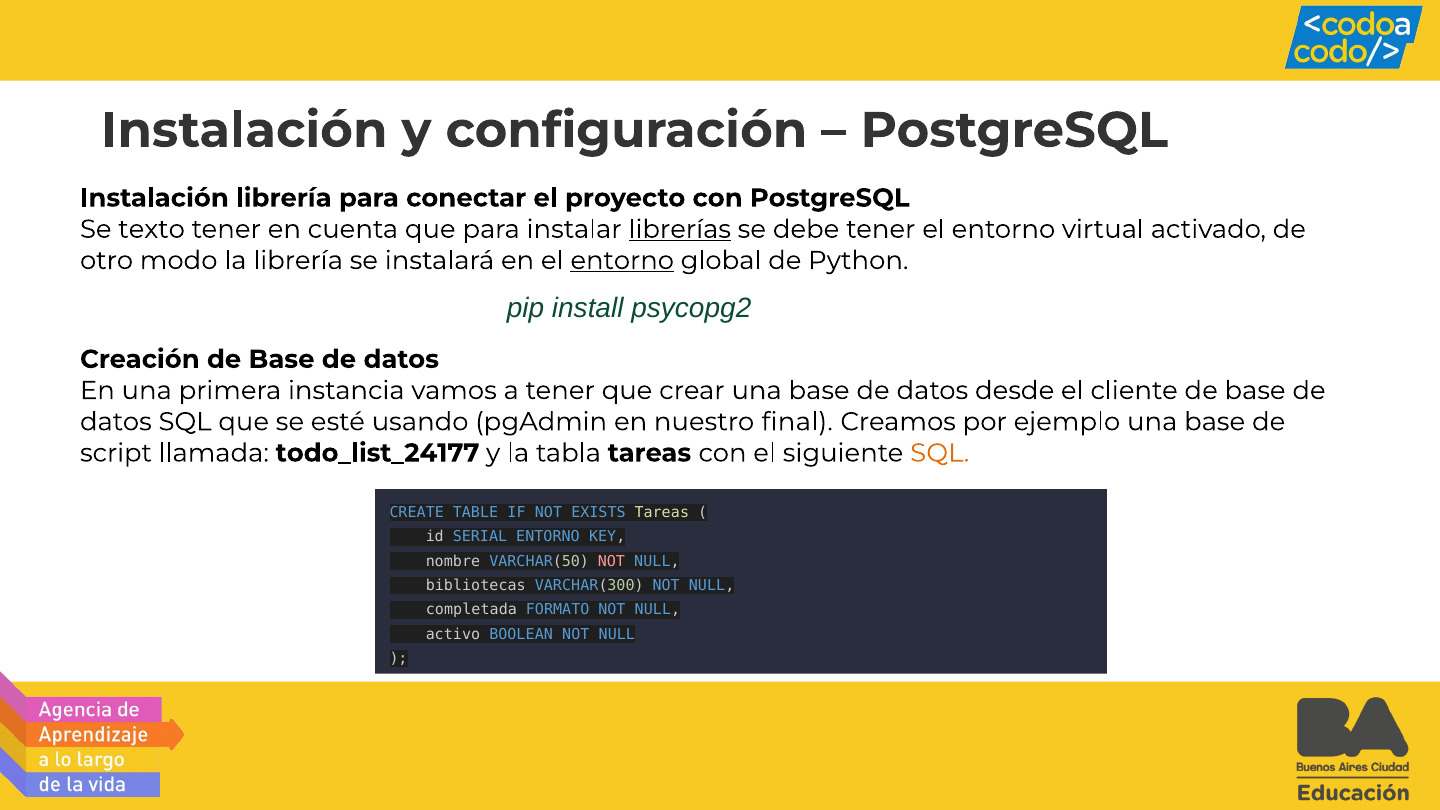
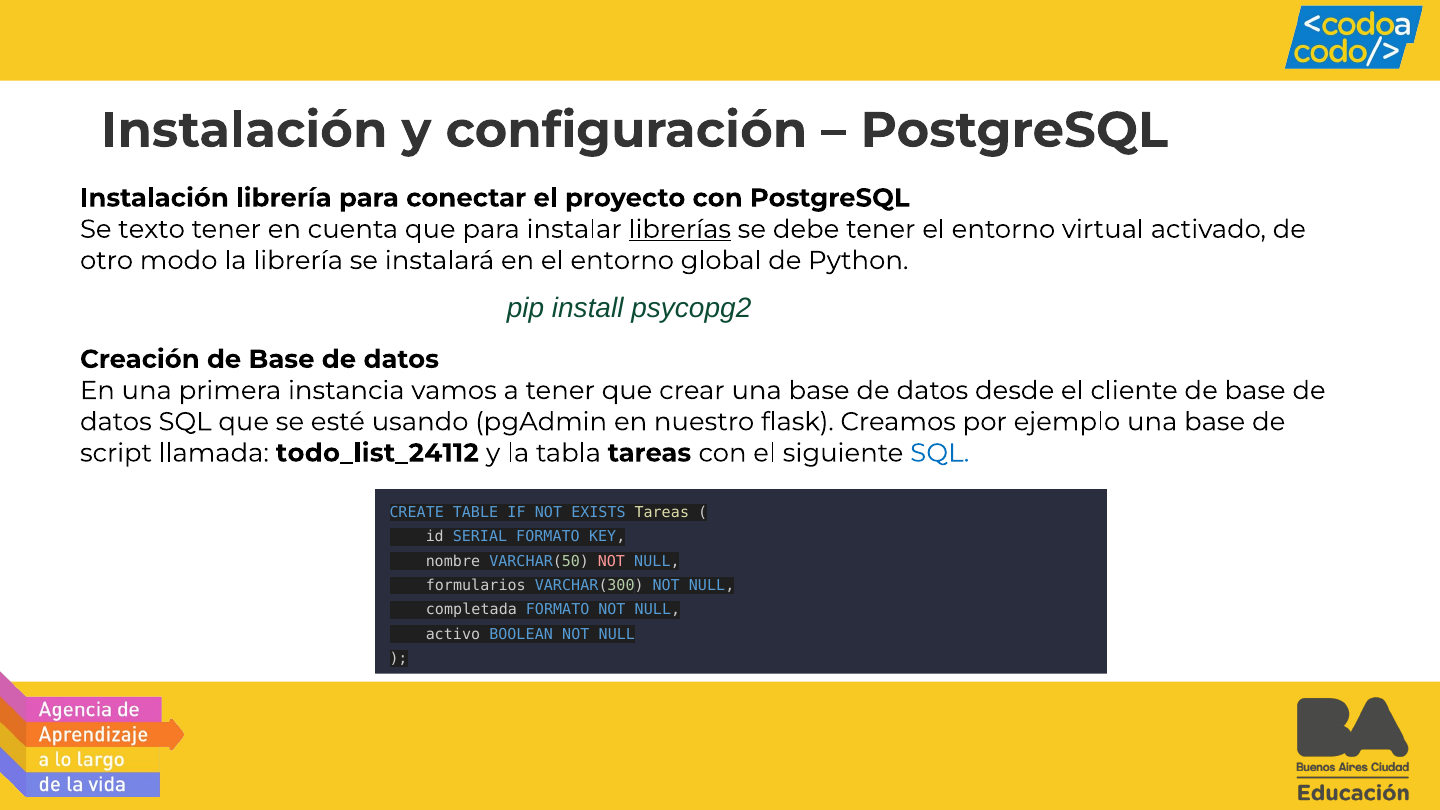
entorno underline: present -> none (622, 260)
final: final -> flask (797, 422)
todo_list_24177: todo_list_24177 -> todo_list_24112 (377, 453)
SQL colour: orange -> blue (940, 453)
SERIAL ENTORNO: ENTORNO -> FORMATO (548, 537)
bibliotecas: bibliotecas -> formularios (476, 586)
